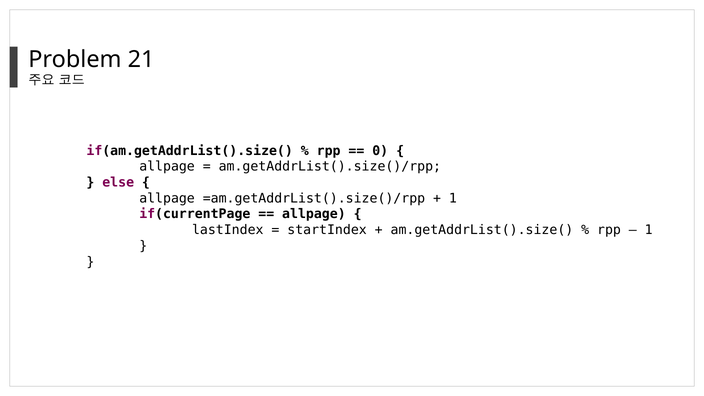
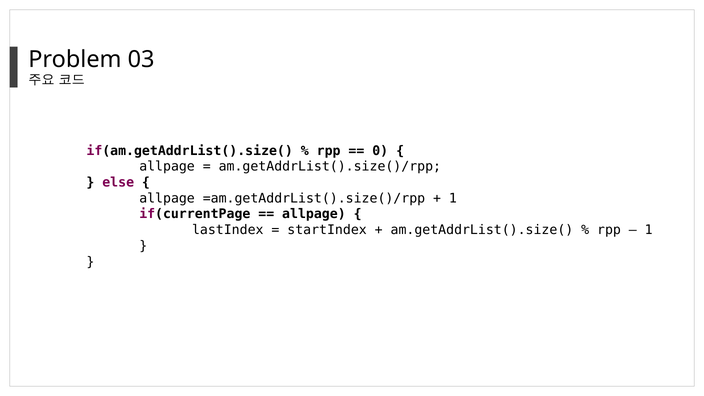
21: 21 -> 03 (141, 60)
